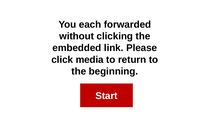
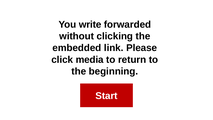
each: each -> write (90, 24)
